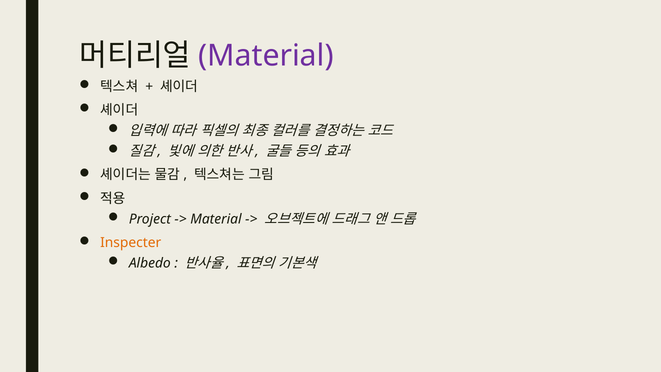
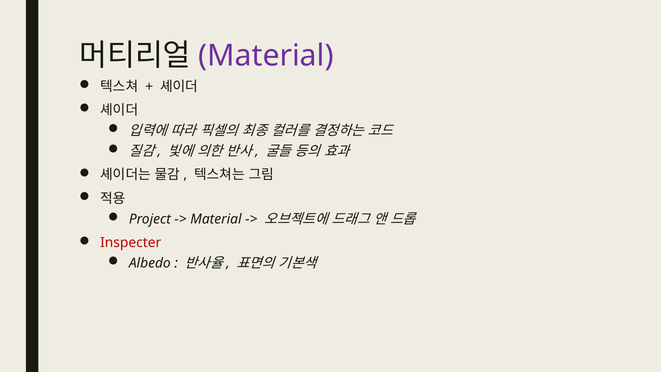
Inspecter colour: orange -> red (131, 243)
